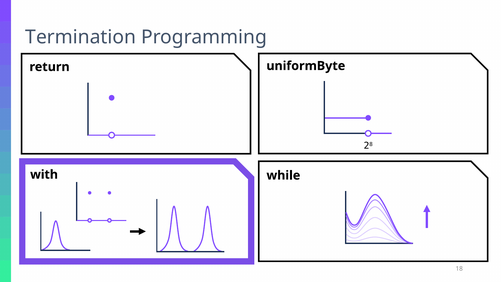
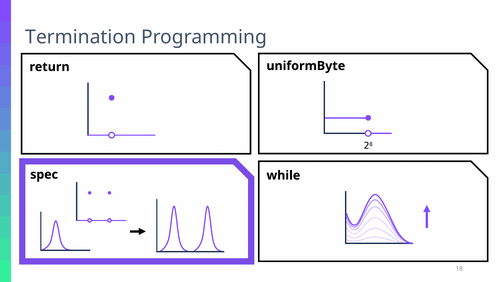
with: with -> spec (44, 174)
